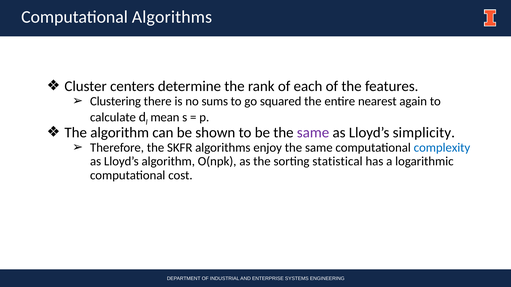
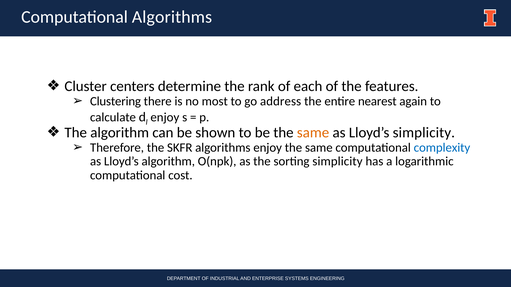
sums: sums -> most (215, 101)
squared: squared -> address (281, 101)
mean: mean -> enjoy (165, 117)
same colour: purple -> orange (313, 133)
sorting statistical: statistical -> simplicity (337, 162)
